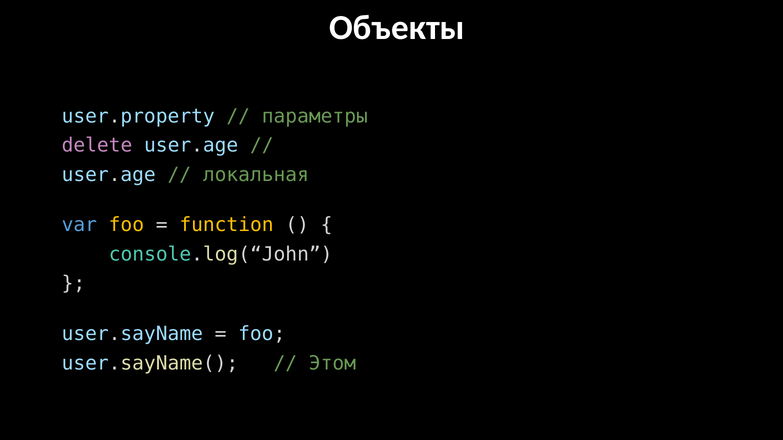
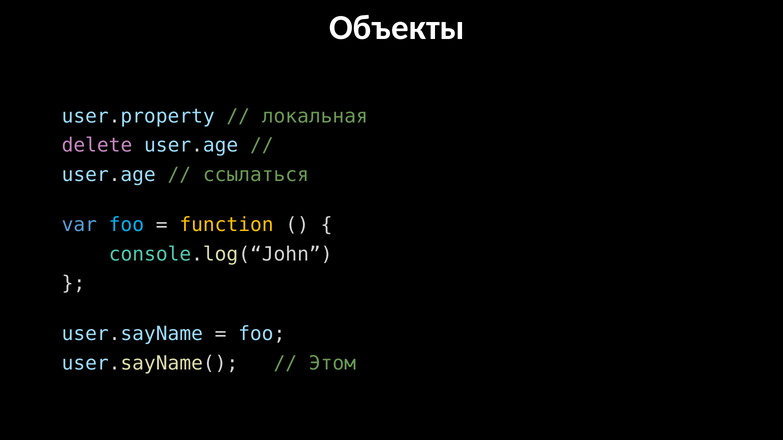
параметры: параметры -> локальная (315, 116)
локальная: локальная -> ссылаться (256, 175)
foo colour: yellow -> light blue (126, 225)
